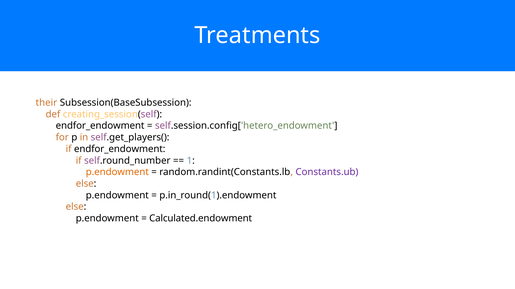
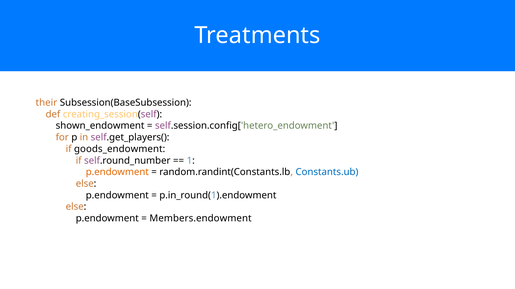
endfor_endowment: endfor_endowment -> shown_endowment (100, 126)
if endfor_endowment: endfor_endowment -> goods_endowment (120, 149)
Constants.ub colour: purple -> blue (327, 172)
Calculated.endowment: Calculated.endowment -> Members.endowment (201, 219)
